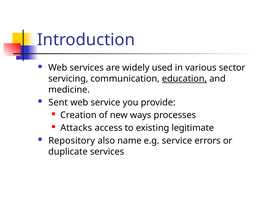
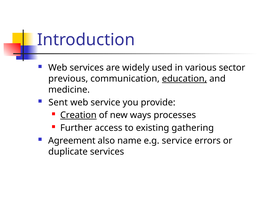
servicing: servicing -> previous (68, 79)
Creation underline: none -> present (78, 115)
Attacks: Attacks -> Further (76, 128)
legitimate: legitimate -> gathering (193, 128)
Repository: Repository -> Agreement (72, 140)
